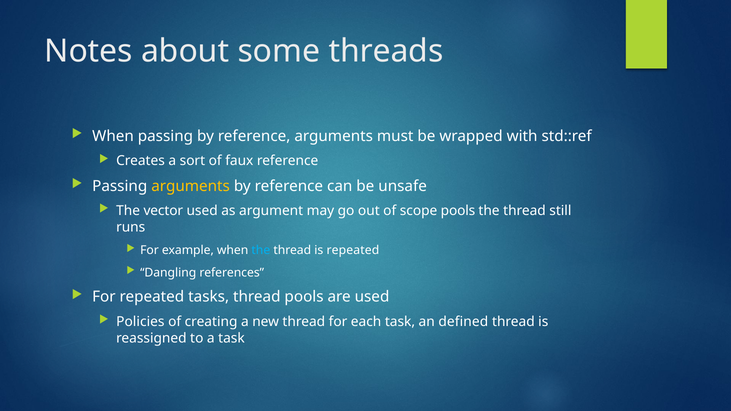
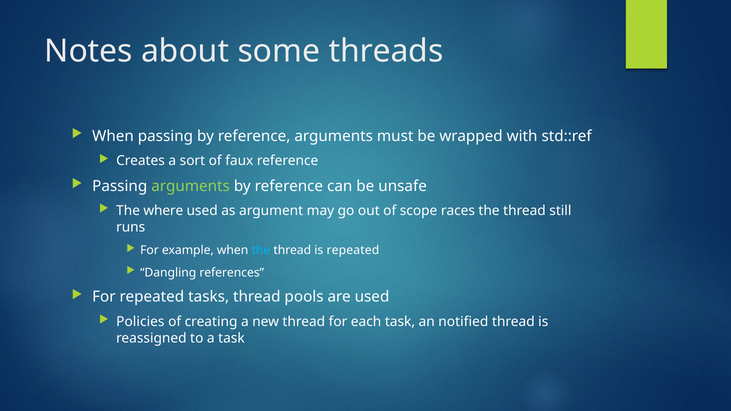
arguments colour: yellow -> light green (191, 186)
vector: vector -> where (163, 211)
scope pools: pools -> races (458, 211)
defined: defined -> notified (463, 322)
